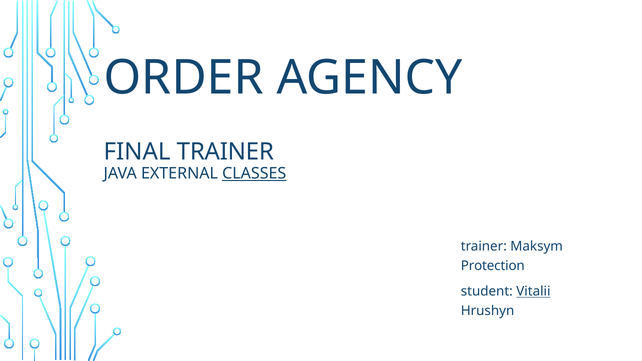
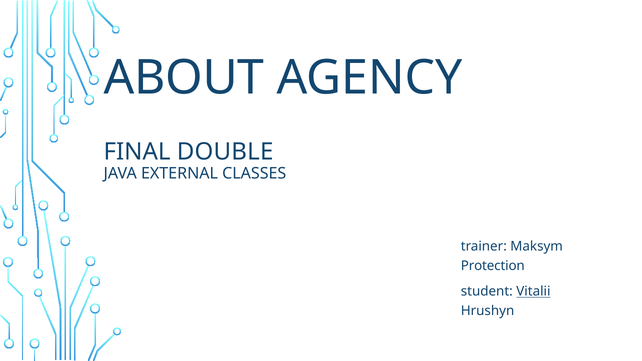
ORDER: ORDER -> ABOUT (184, 78)
FINAL TRAINER: TRAINER -> DOUBLE (225, 152)
CLASSES underline: present -> none (254, 174)
